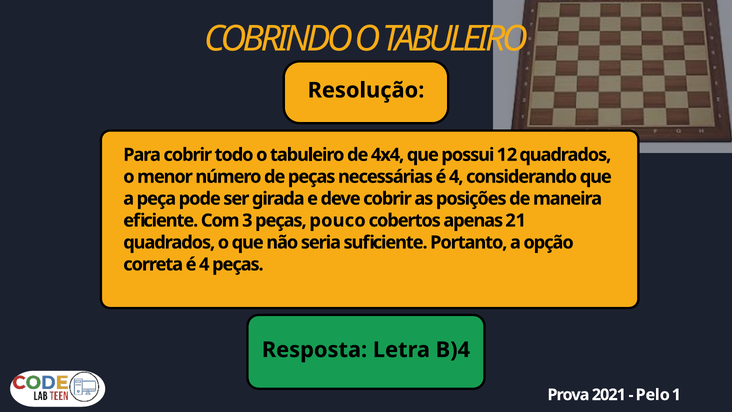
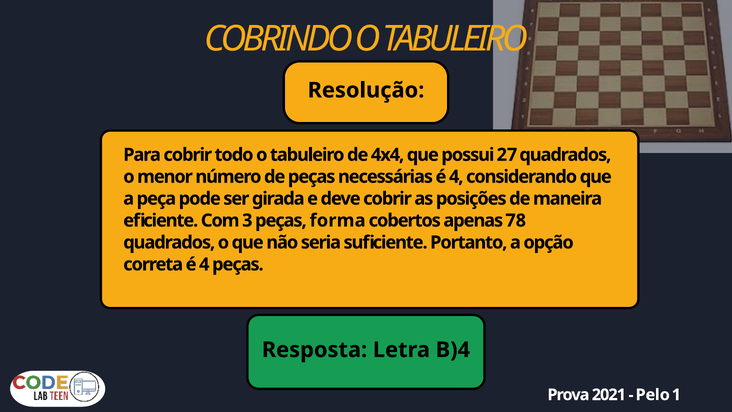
12: 12 -> 27 (507, 155)
pouco: pouco -> forma (338, 220)
21: 21 -> 78 (516, 220)
